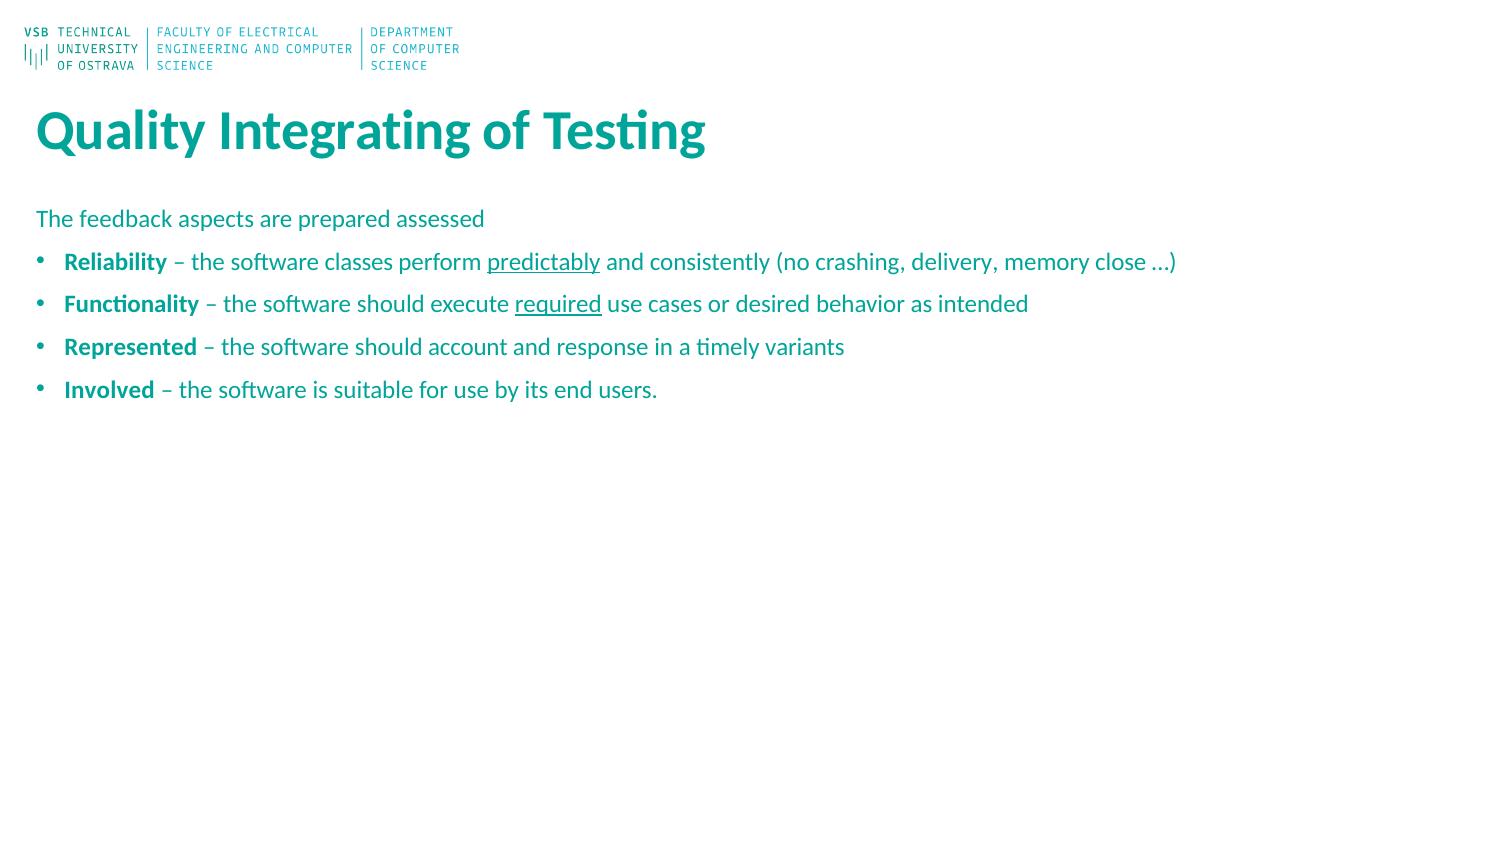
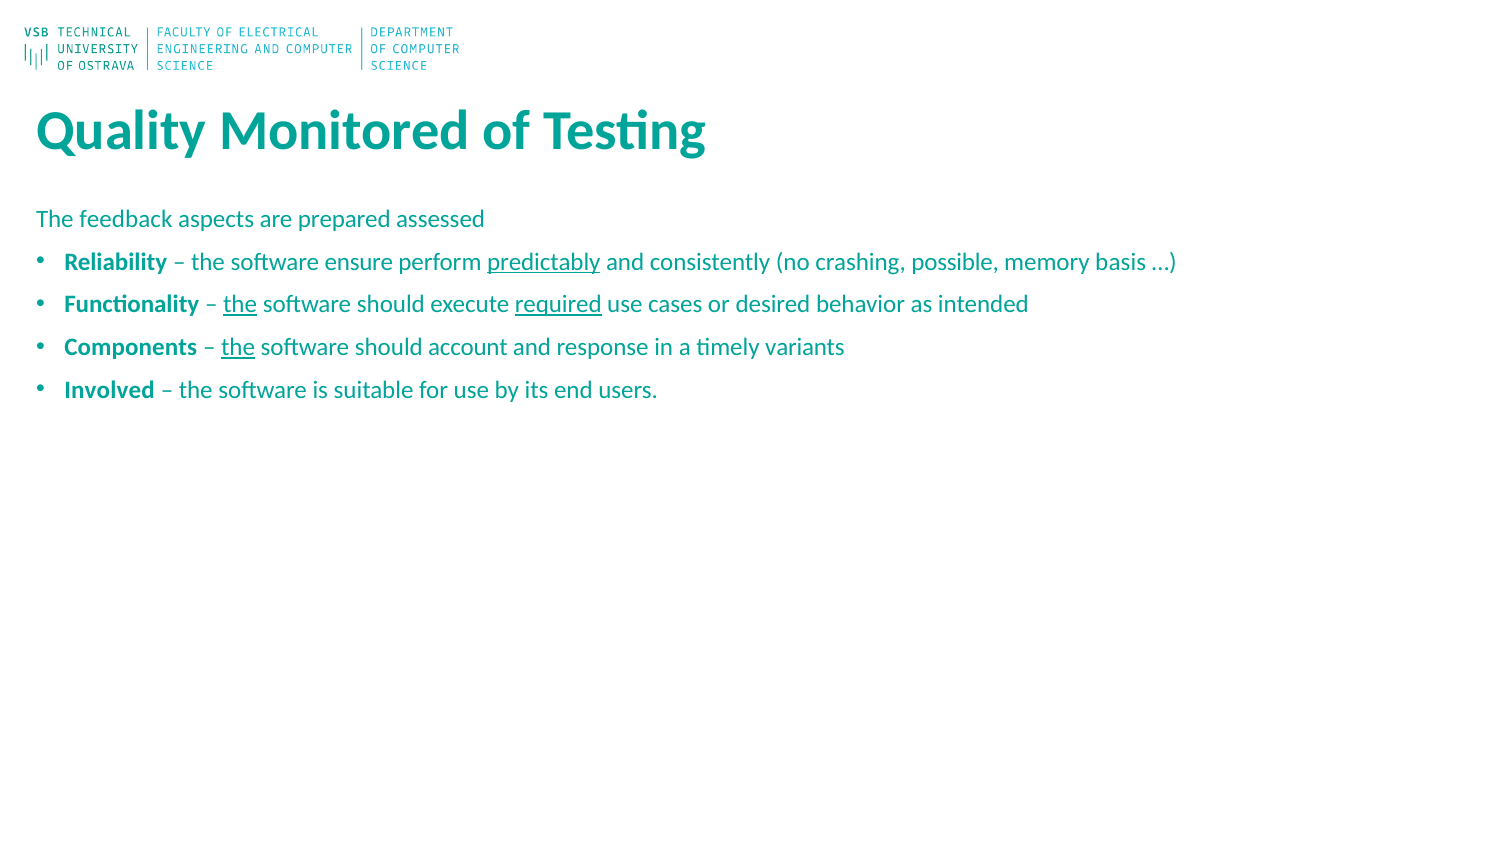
Integrating: Integrating -> Monitored (345, 131)
classes: classes -> ensure (359, 262)
delivery: delivery -> possible (955, 262)
close: close -> basis (1121, 262)
the underline: none -> present (240, 305)
Represented: Represented -> Components (131, 347)
the underline: none -> present (238, 347)
